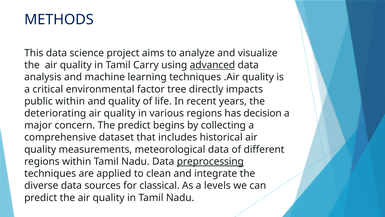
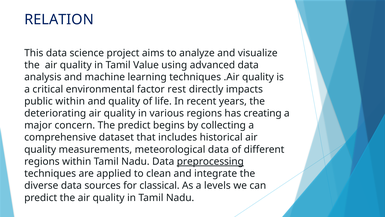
METHODS: METHODS -> RELATION (59, 20)
Carry: Carry -> Value (146, 65)
advanced underline: present -> none (212, 65)
tree: tree -> rest (177, 89)
decision: decision -> creating (263, 113)
